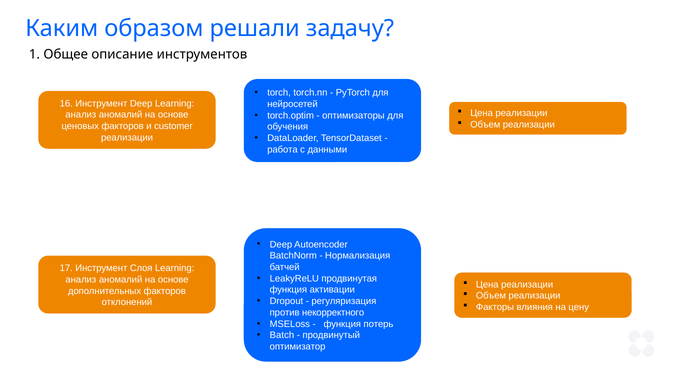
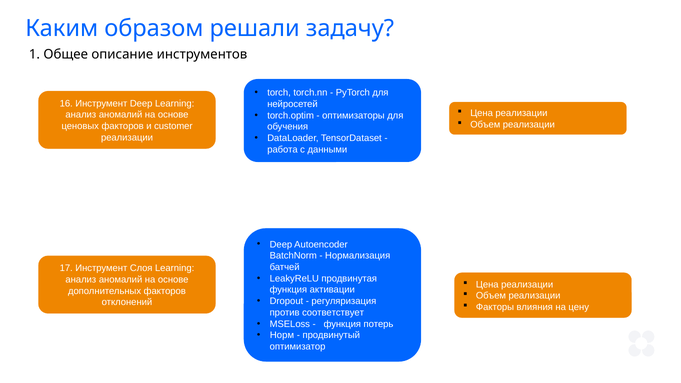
некорректного: некорректного -> соответствует (333, 313)
Batch: Batch -> Норм (282, 335)
